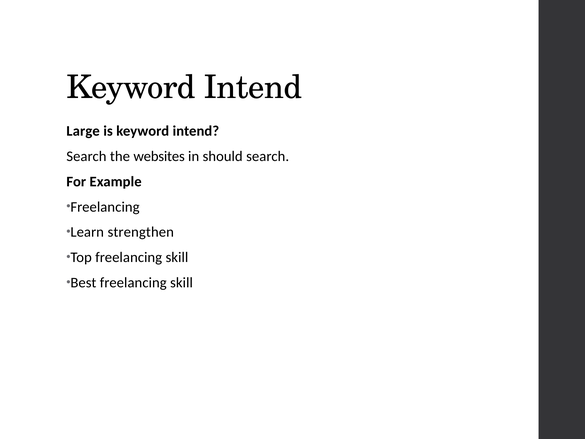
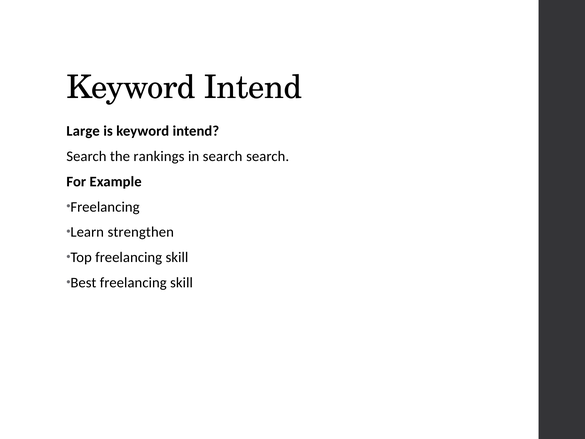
websites: websites -> rankings (159, 156)
in should: should -> search (223, 156)
